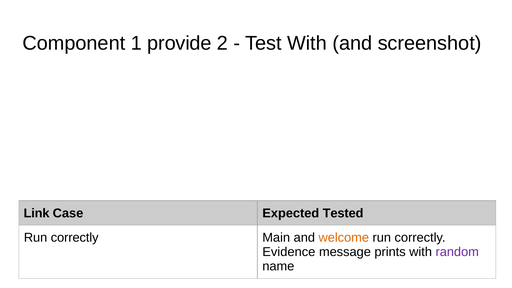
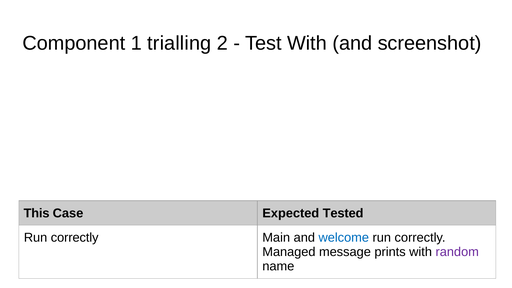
provide: provide -> trialling (179, 43)
Link: Link -> This (37, 213)
welcome colour: orange -> blue (344, 238)
Evidence: Evidence -> Managed (289, 252)
